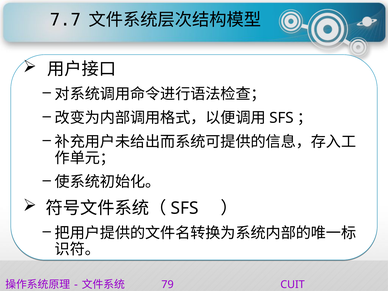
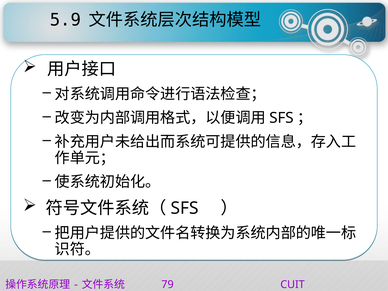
7.7: 7.7 -> 5.9 (65, 20)
